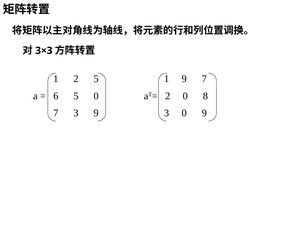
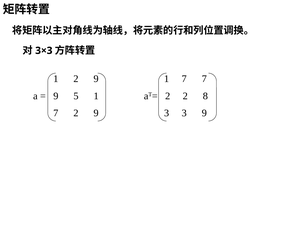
1 2 5: 5 -> 9 (96, 79)
1 9: 9 -> 7 (184, 79)
6: 6 -> 9 (56, 96)
5 0: 0 -> 1 (96, 96)
2 0: 0 -> 2 (185, 96)
7 3: 3 -> 2 (76, 113)
3 0: 0 -> 3 (184, 113)
